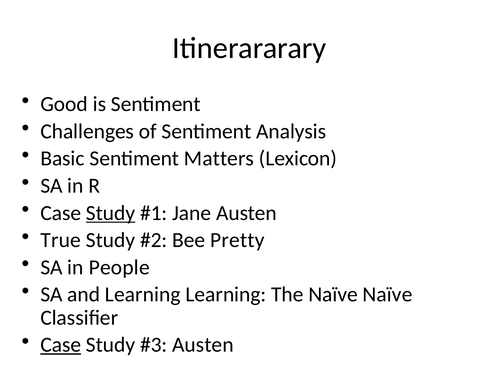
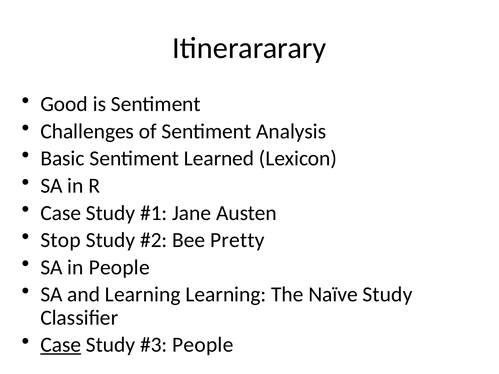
Matters: Matters -> Learned (219, 159)
Study underline: present -> none (111, 213)
True: True -> Stop (61, 240)
Naïve Naïve: Naïve -> Study (387, 295)
Austen: Austen -> People (203, 345)
